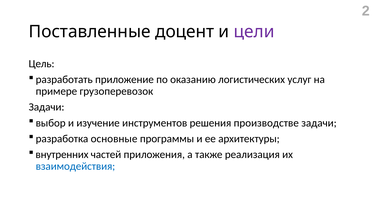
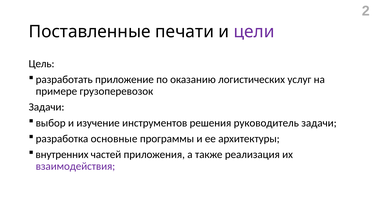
доцент: доцент -> печати (185, 32)
производстве: производстве -> руководитель (266, 123)
взаимодействия colour: blue -> purple (75, 166)
